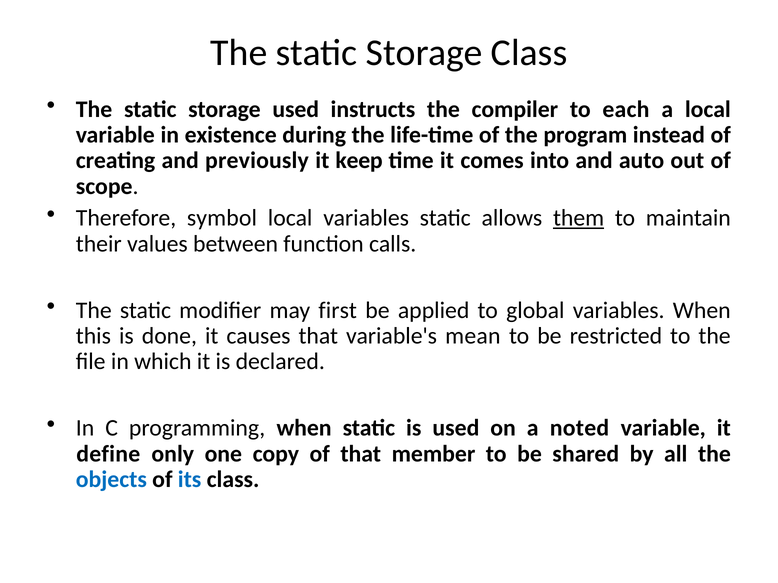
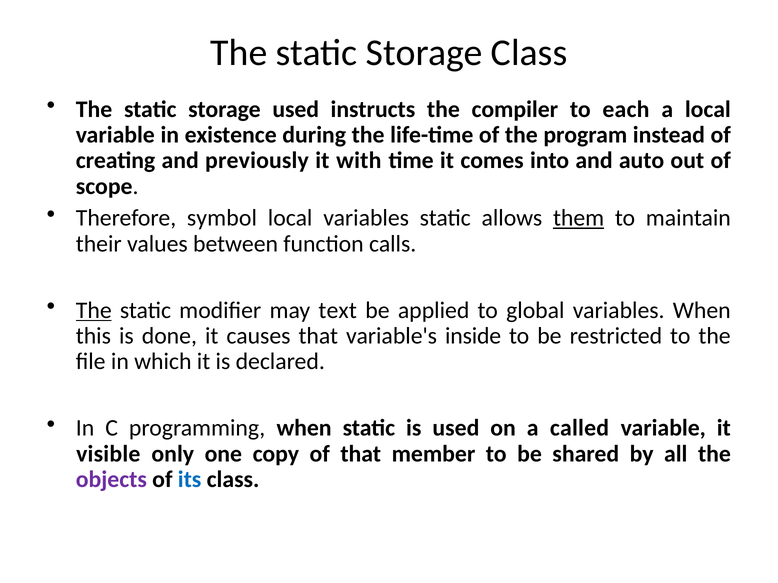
keep: keep -> with (359, 161)
The underline: none -> present (94, 311)
first: first -> text (338, 311)
mean: mean -> inside (473, 336)
noted: noted -> called (580, 429)
define: define -> visible (108, 454)
objects colour: blue -> purple (111, 480)
